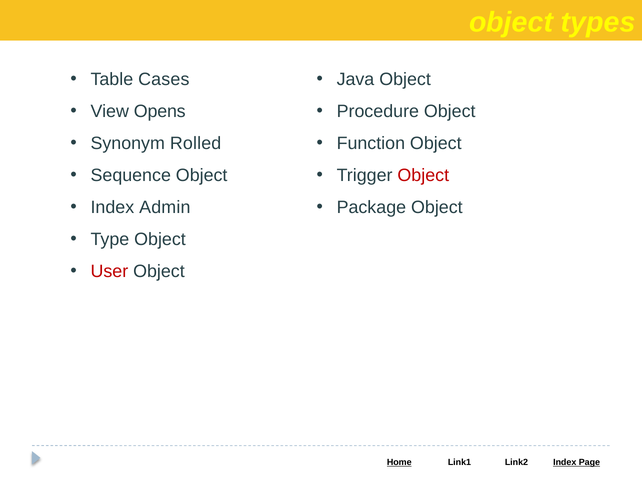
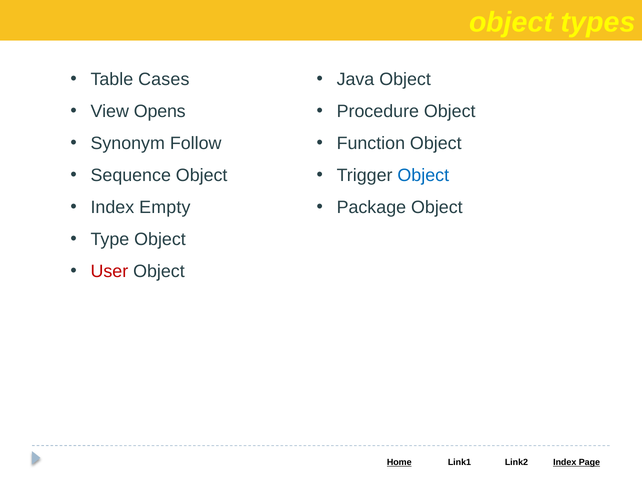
Rolled: Rolled -> Follow (196, 143)
Object colour: red -> blue (423, 176)
Admin: Admin -> Empty (165, 208)
